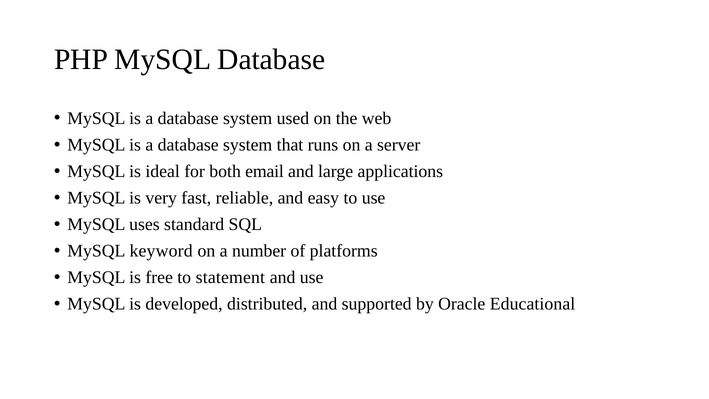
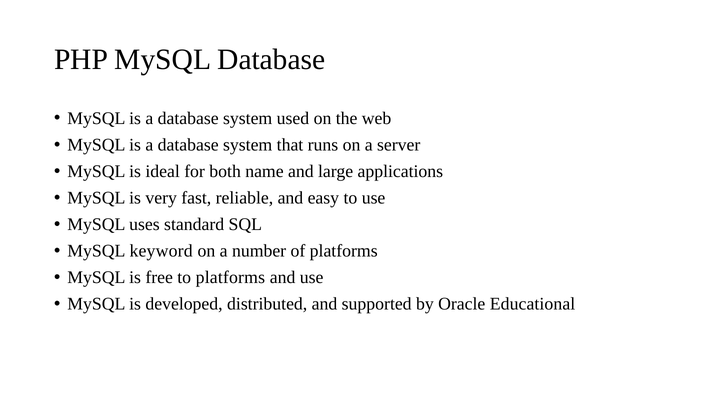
email: email -> name (264, 171)
to statement: statement -> platforms (230, 277)
